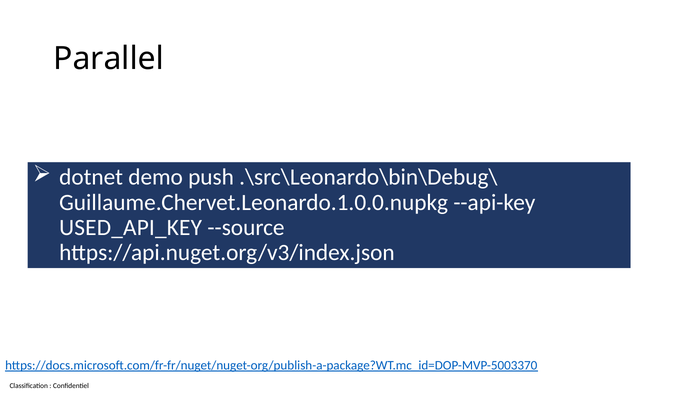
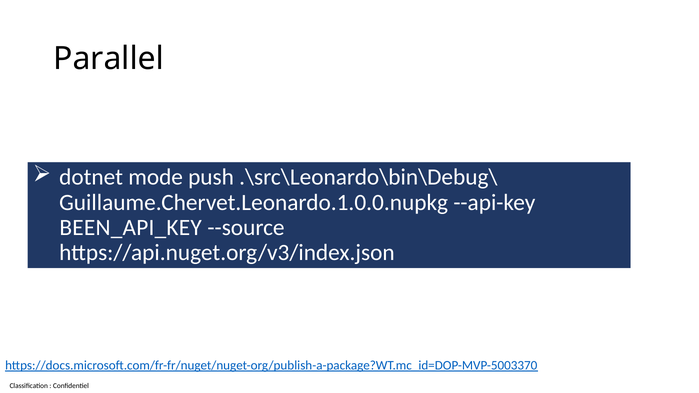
demo: demo -> mode (156, 177)
USED_API_KEY: USED_API_KEY -> BEEN_API_KEY (131, 228)
